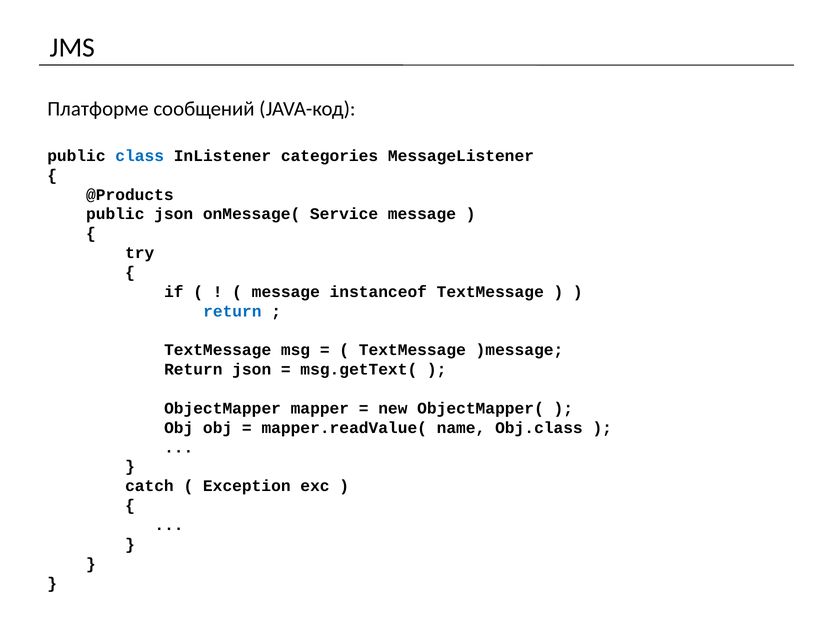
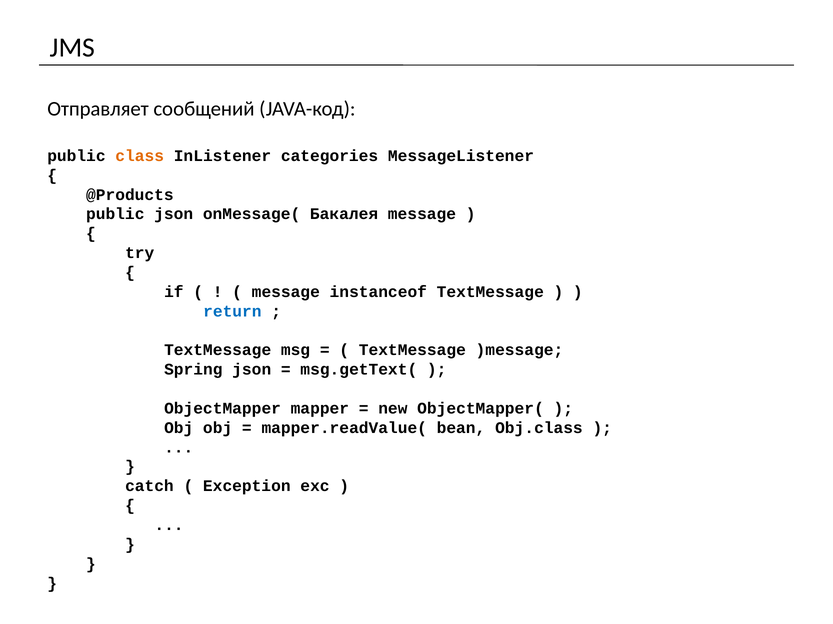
Платформе: Платформе -> Отправляет (98, 109)
class colour: blue -> orange (140, 156)
Service: Service -> Бакалея (344, 214)
Return: Return -> Spring (193, 370)
name: name -> bean (461, 428)
